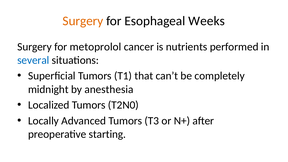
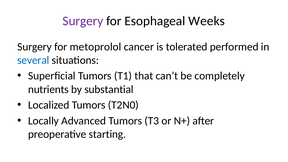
Surgery colour: orange -> purple (83, 21)
nutrients: nutrients -> tolerated (187, 47)
midnight: midnight -> nutrients (48, 89)
anesthesia: anesthesia -> substantial (109, 89)
